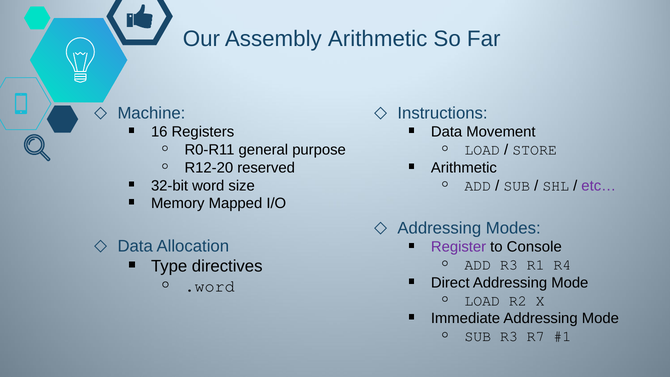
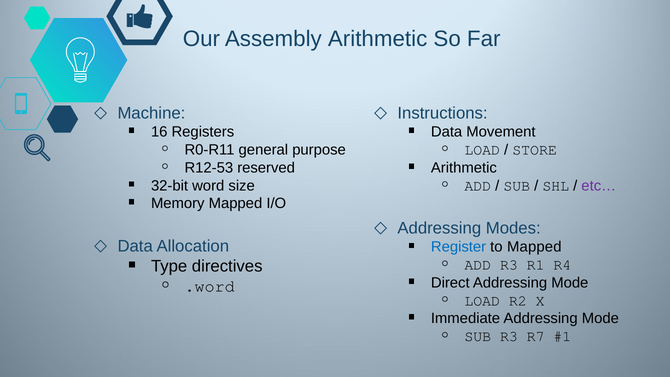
R12-20: R12-20 -> R12-53 (209, 168)
Register colour: purple -> blue (459, 247)
to Console: Console -> Mapped (534, 247)
